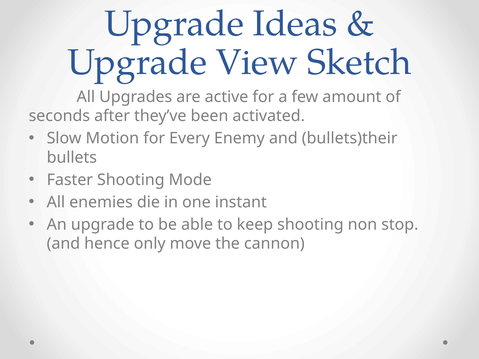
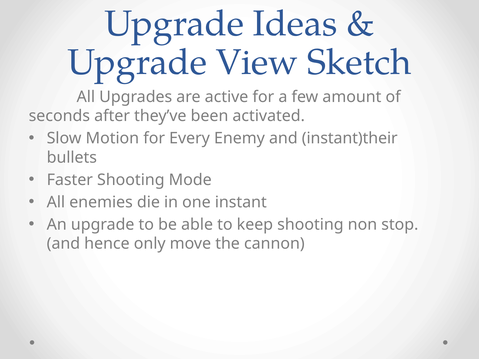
bullets)their: bullets)their -> instant)their (350, 138)
